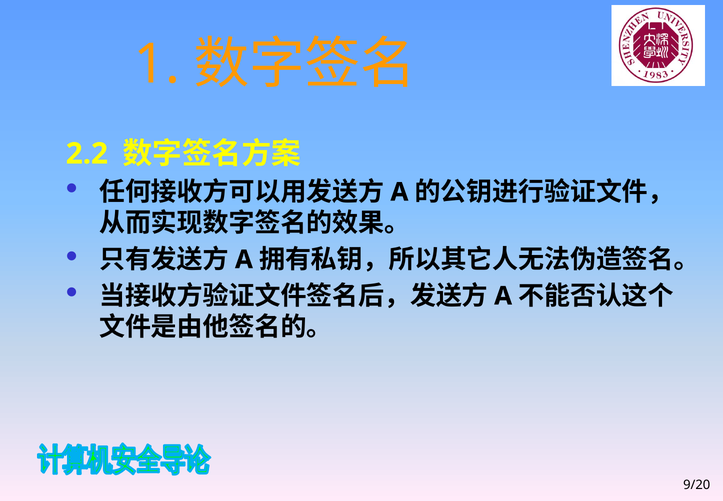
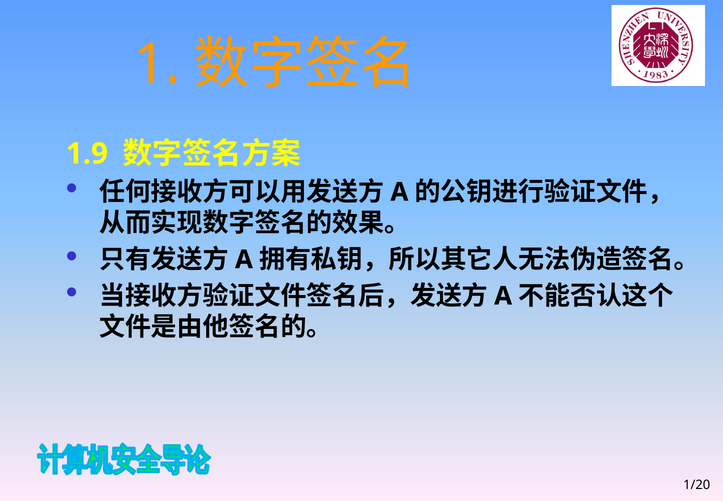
2.2: 2.2 -> 1.9 (87, 154)
9/20: 9/20 -> 1/20 (697, 485)
